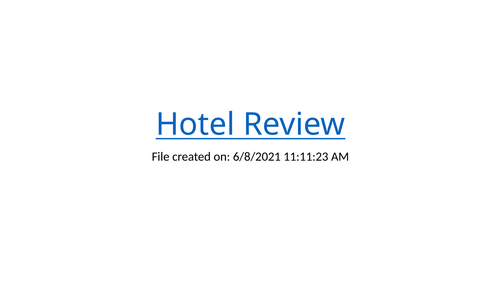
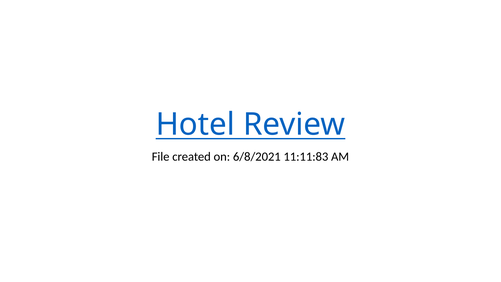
11:11:23: 11:11:23 -> 11:11:83 (306, 157)
